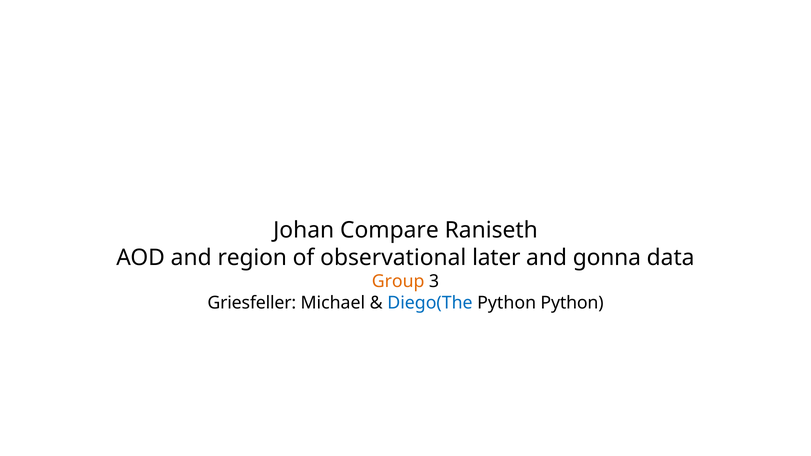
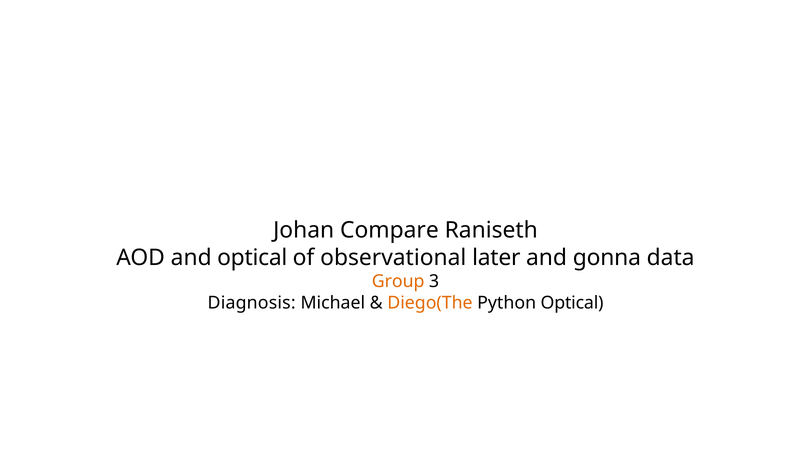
and region: region -> optical (252, 258)
Griesfeller: Griesfeller -> Diagnosis (252, 303)
Diego(The colour: blue -> orange (430, 303)
Python Python: Python -> Optical (572, 303)
